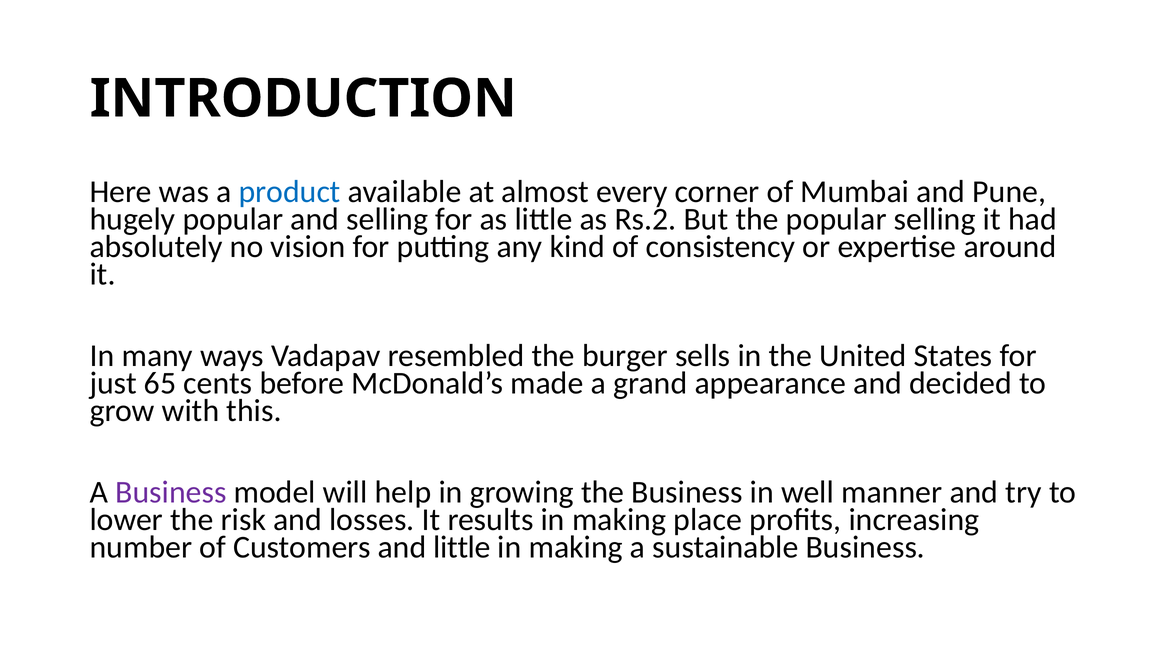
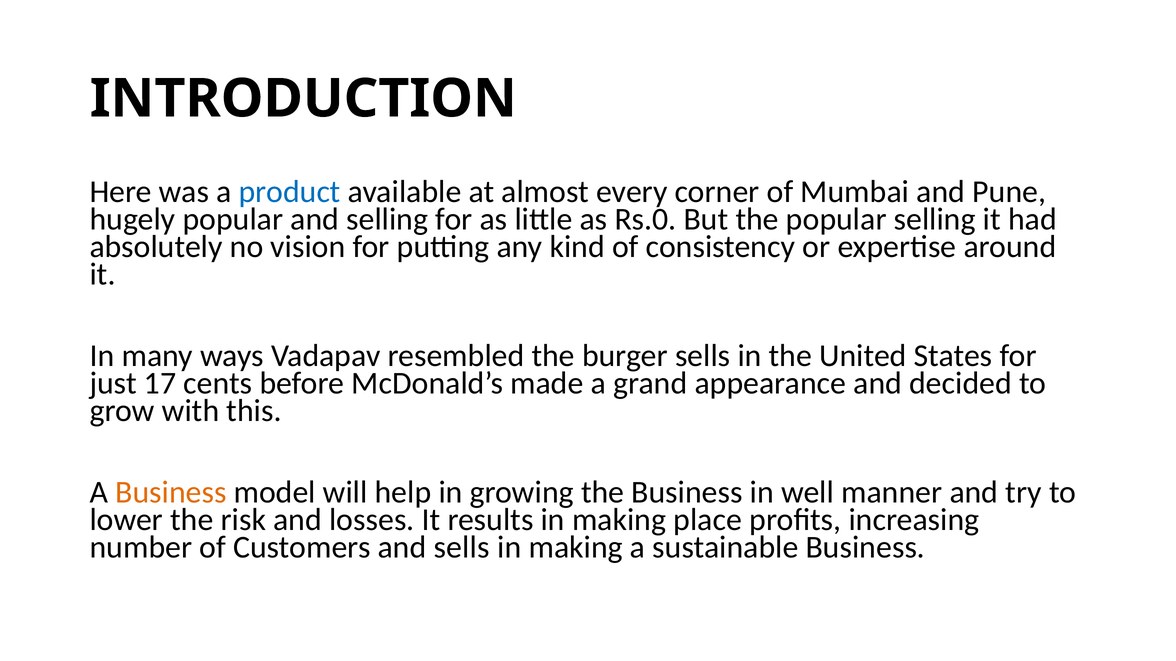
Rs.2: Rs.2 -> Rs.0 (645, 220)
65: 65 -> 17 (160, 383)
Business colour: purple -> orange (171, 492)
and little: little -> sells (462, 547)
